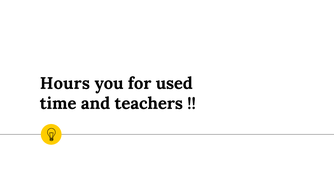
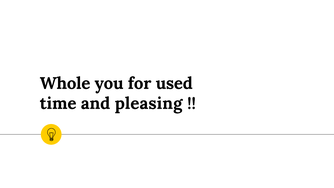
Hours: Hours -> Whole (65, 83)
teachers: teachers -> pleasing (149, 103)
